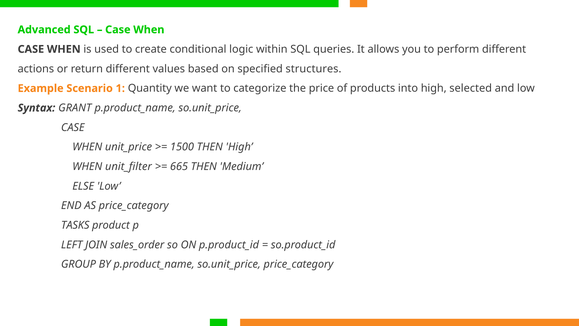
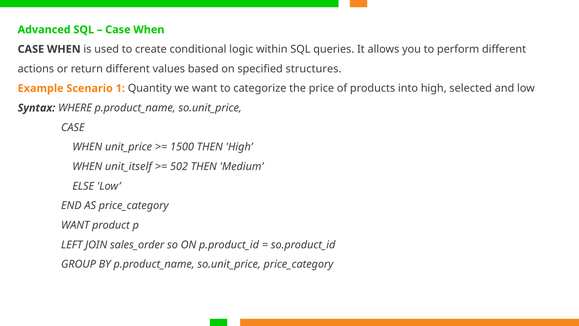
GRANT: GRANT -> WHERE (75, 108)
unit_filter: unit_filter -> unit_itself (128, 166)
665: 665 -> 502 (179, 166)
TASKS: TASKS -> WANT (75, 225)
